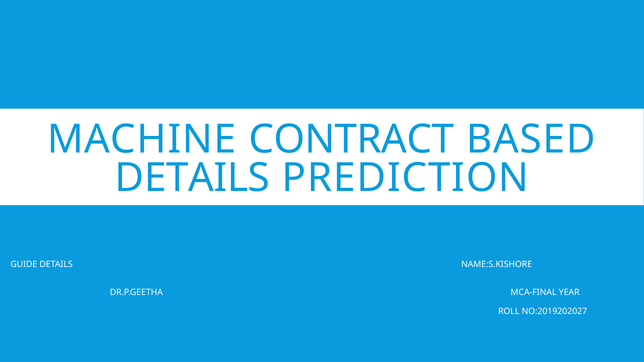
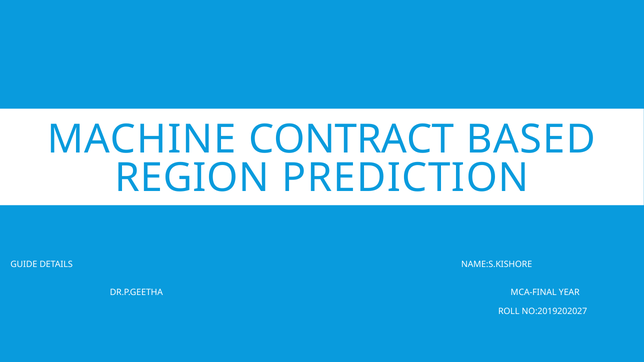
DETAILS: DETAILS -> REGION (192, 178)
